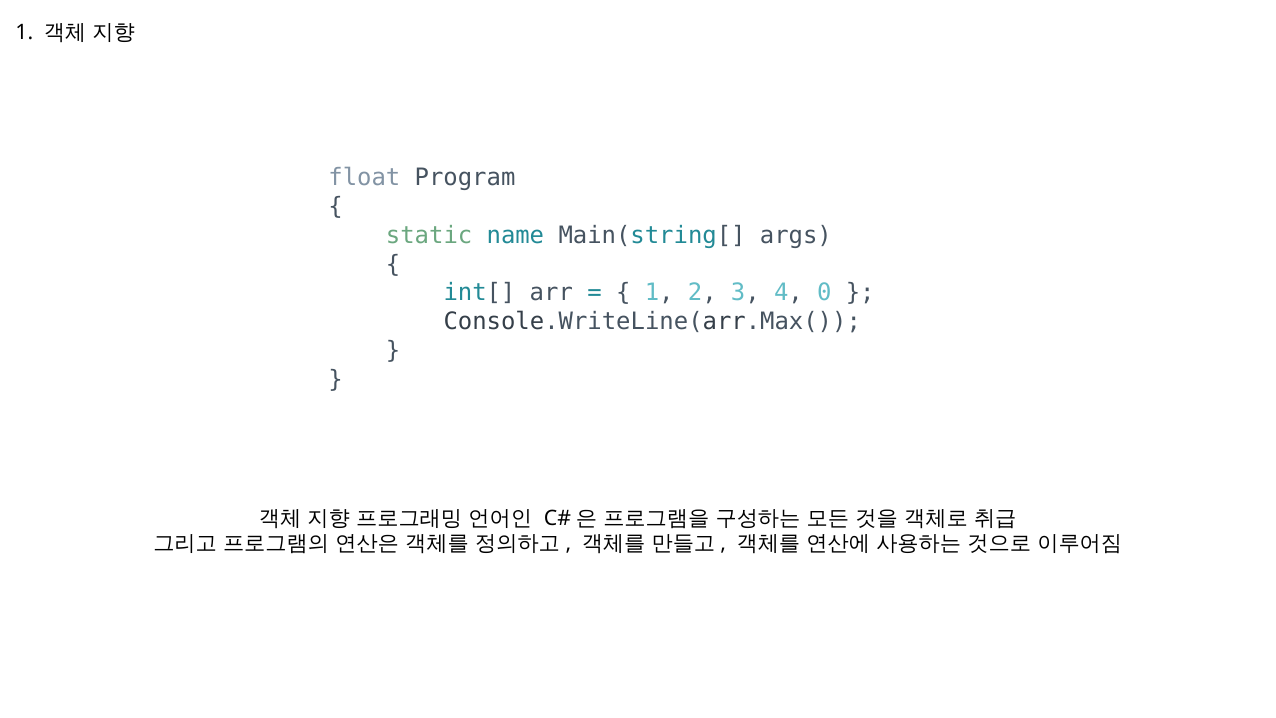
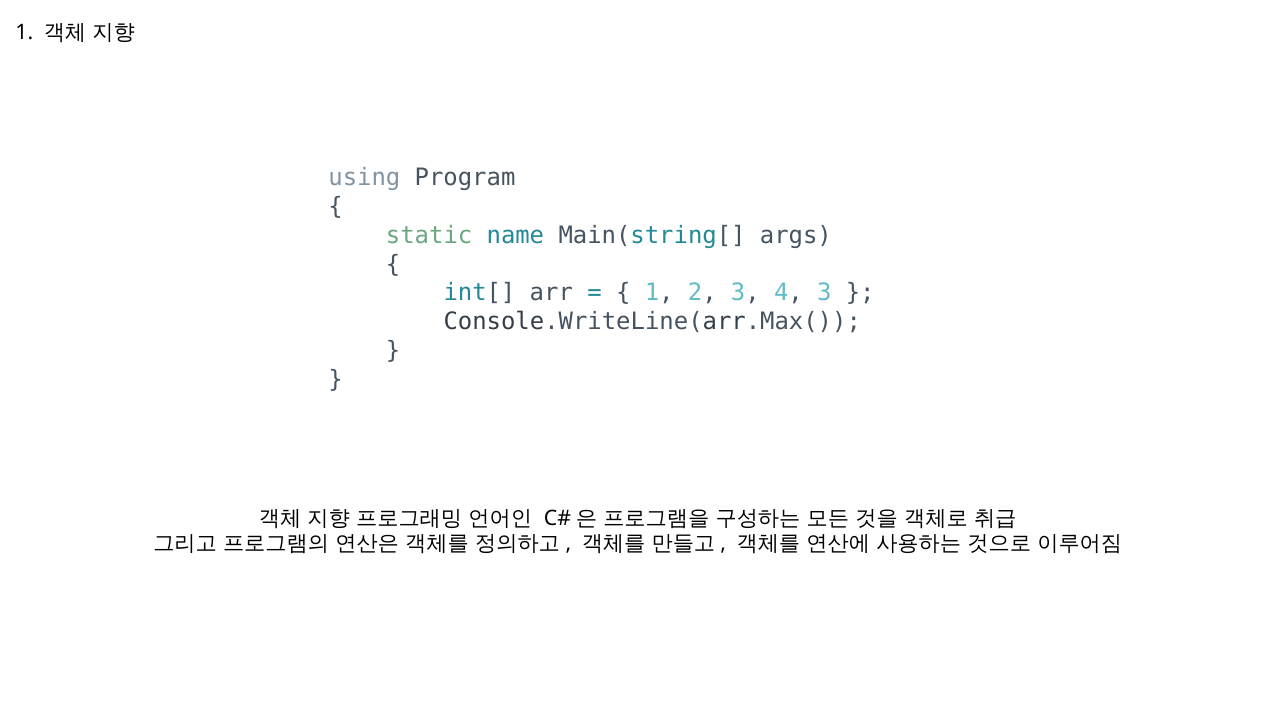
float: float -> using (364, 178)
4 0: 0 -> 3 (824, 293)
